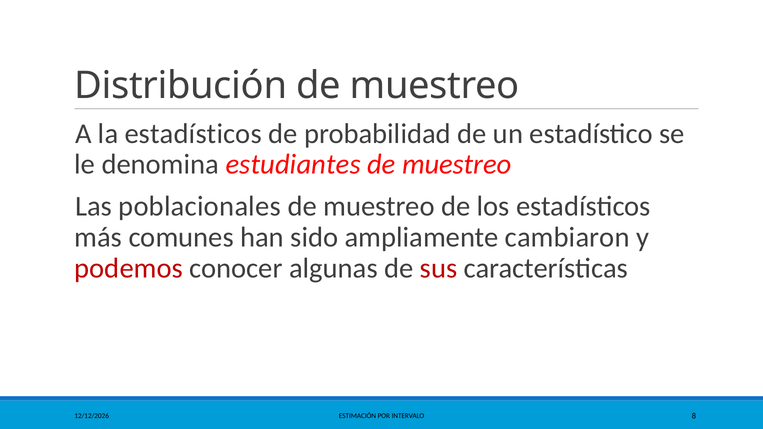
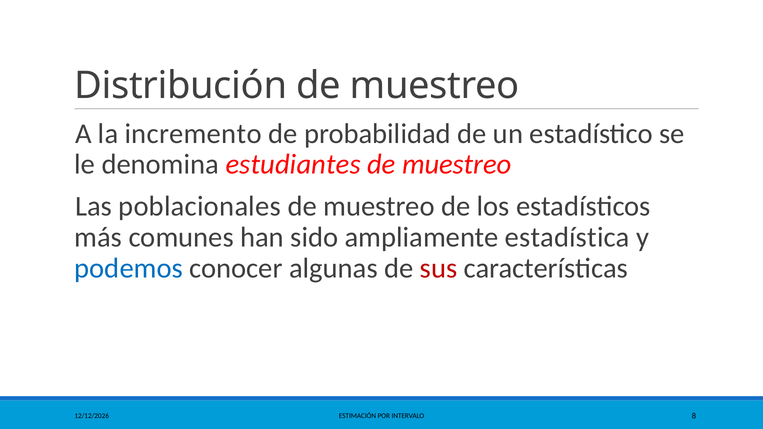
la estadísticos: estadísticos -> incremento (193, 134)
cambiaron: cambiaron -> estadística (567, 238)
podemos colour: red -> blue (129, 268)
